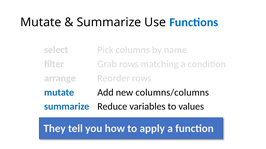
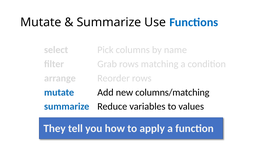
columns/columns: columns/columns -> columns/matching (172, 93)
